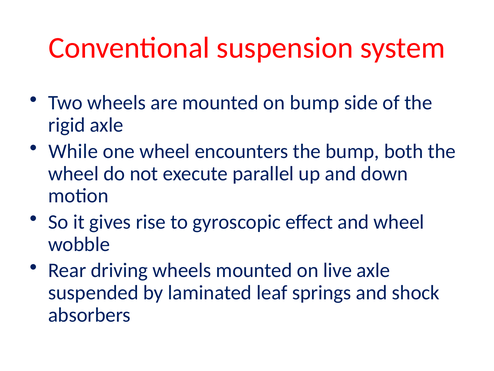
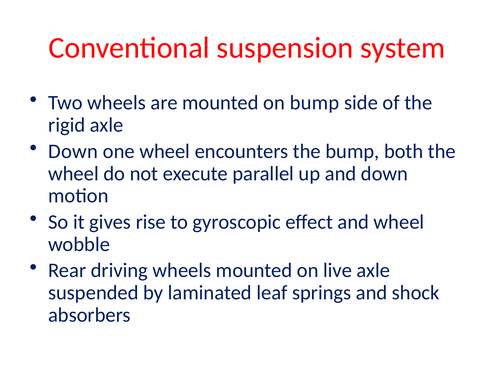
While: While -> Down (73, 151)
